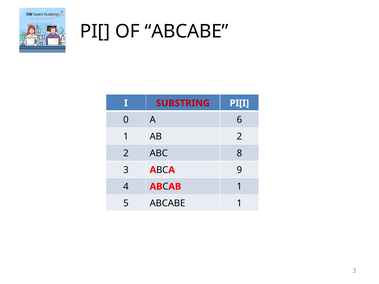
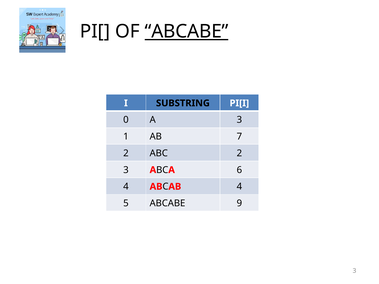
ABCABE underline: none -> present (187, 32)
SUBSTRING colour: red -> black (183, 103)
A 6: 6 -> 3 (239, 120)
AB 2: 2 -> 7 (239, 137)
ABC 8: 8 -> 2 (239, 153)
9: 9 -> 6 (239, 170)
AB 1: 1 -> 4 (239, 187)
ABCABE 1: 1 -> 9 (239, 203)
